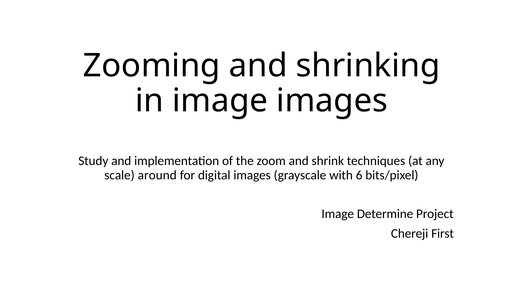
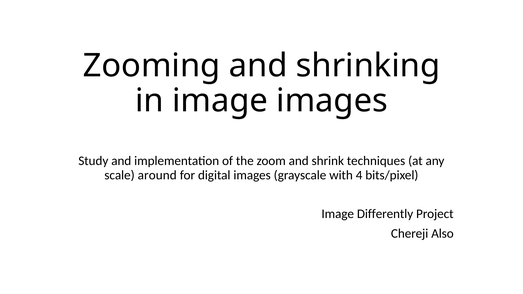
6: 6 -> 4 (359, 175)
Determine: Determine -> Differently (385, 214)
First: First -> Also (442, 234)
